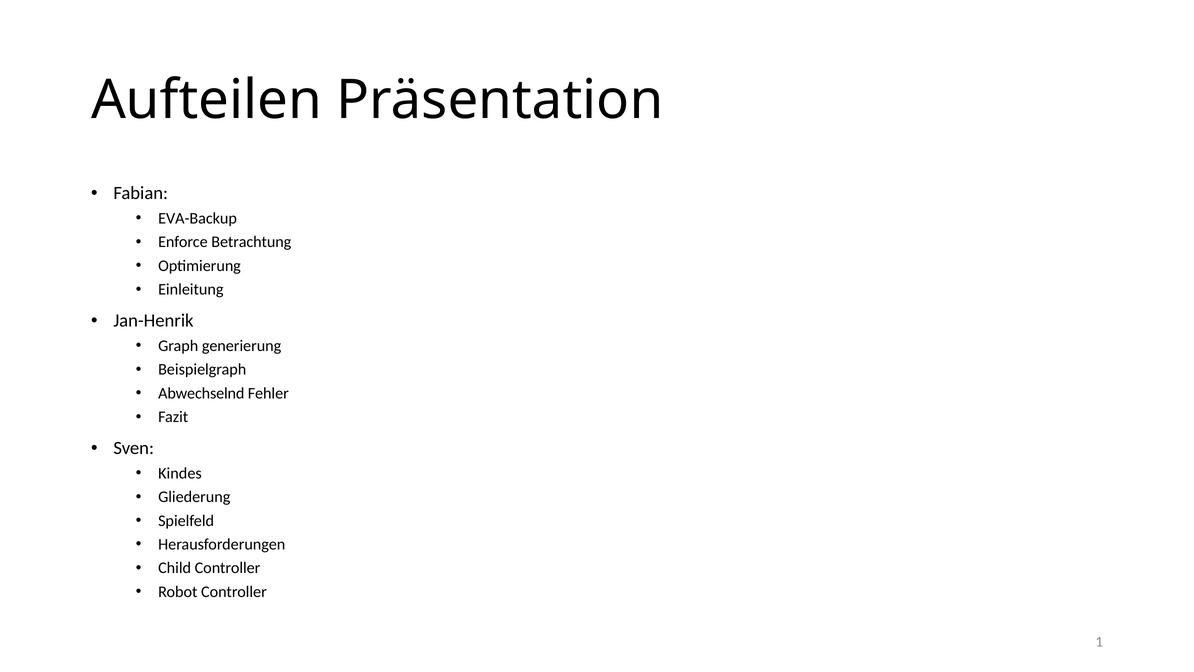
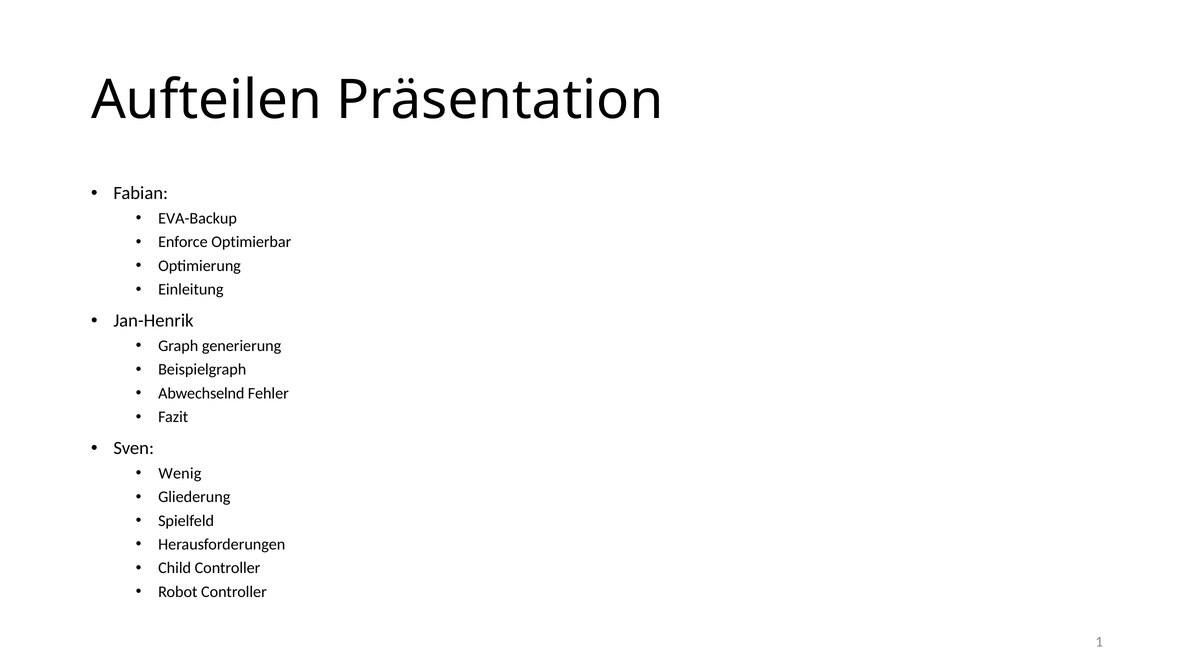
Betrachtung: Betrachtung -> Optimierbar (251, 242)
Kindes: Kindes -> Wenig (180, 473)
